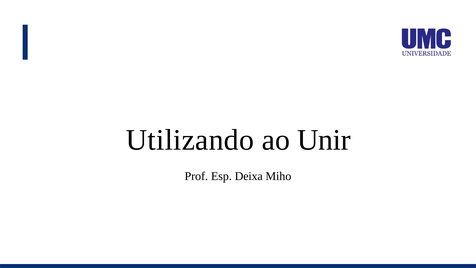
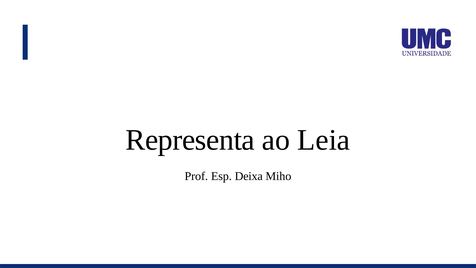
Utilizando: Utilizando -> Representa (190, 140)
Unir: Unir -> Leia (324, 140)
